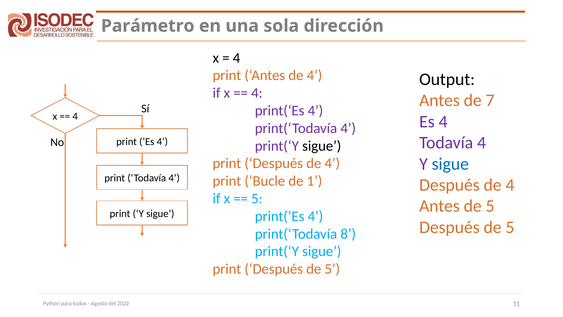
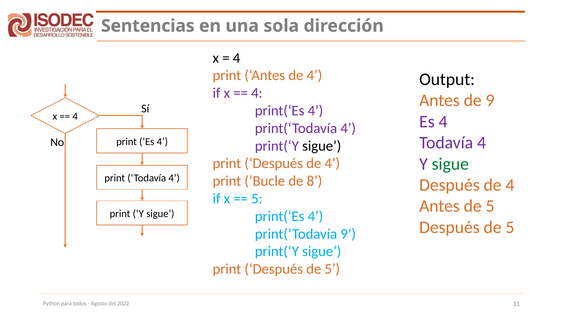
Parámetro: Parámetro -> Sentencias (148, 26)
de 7: 7 -> 9 (490, 100)
sigue colour: blue -> green (450, 164)
1: 1 -> 8 (314, 181)
print(‘Todavía 8: 8 -> 9 (348, 234)
